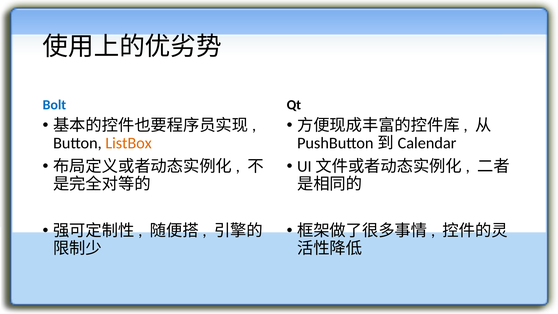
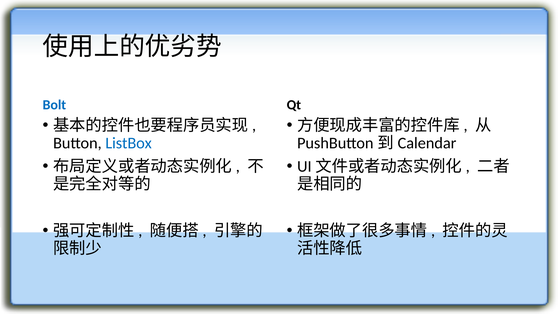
ListBox colour: orange -> blue (129, 143)
